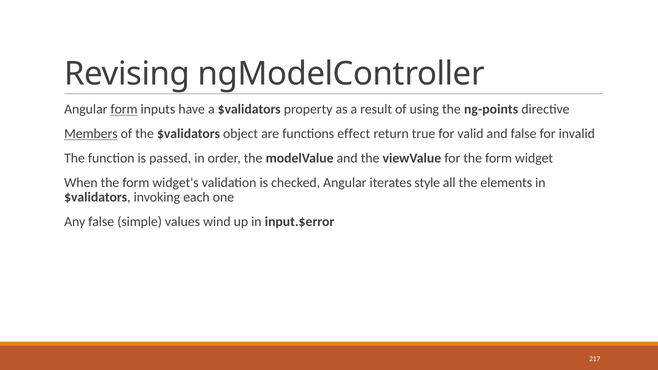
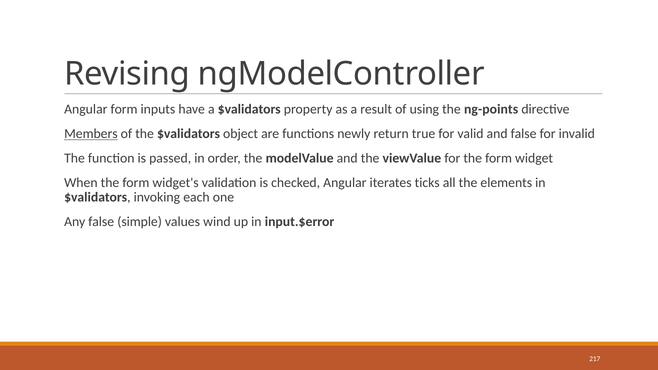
form underline: present -> none (124, 109)
effect: effect -> newly (354, 134)
style: style -> ticks (427, 183)
